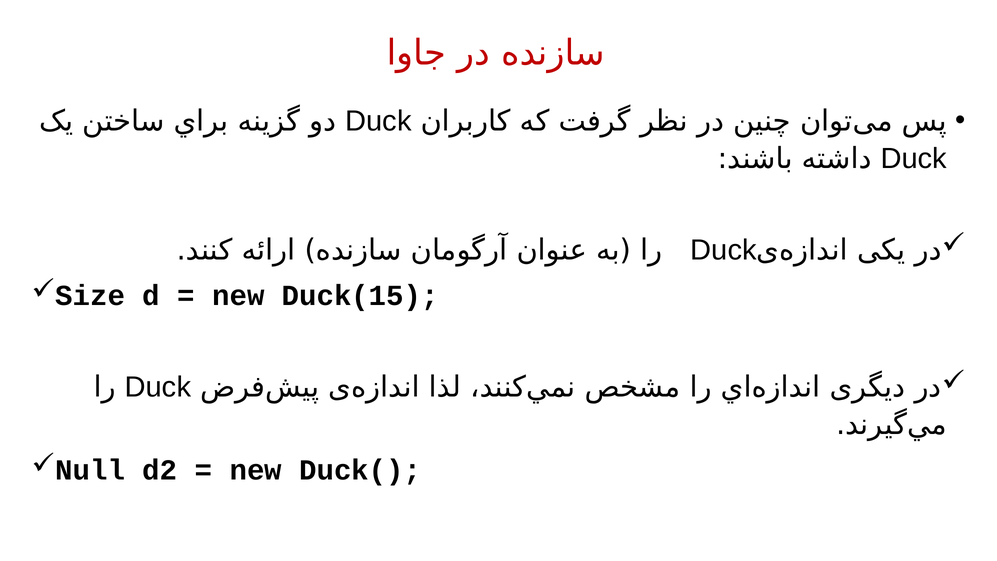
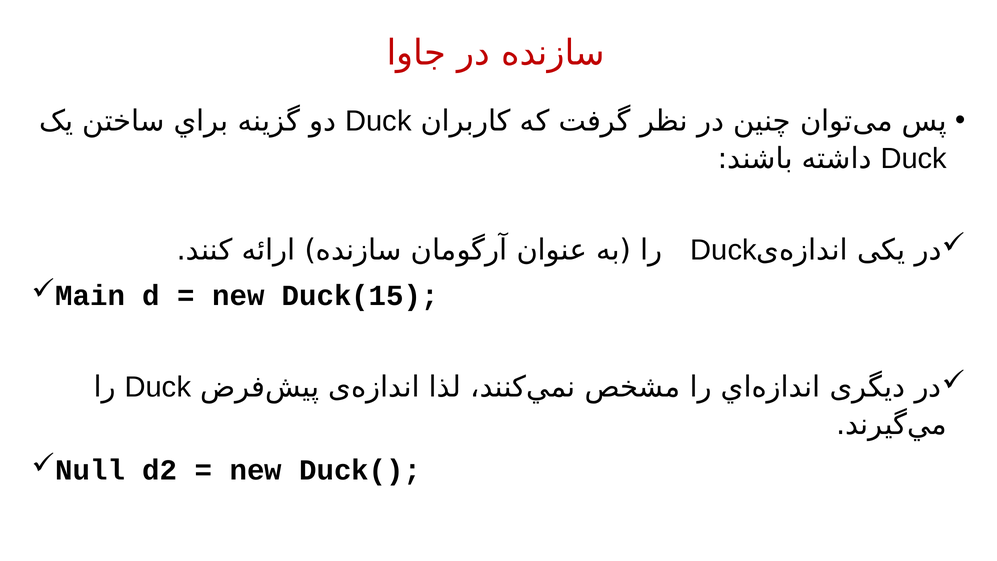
Size: Size -> Main (90, 296)
